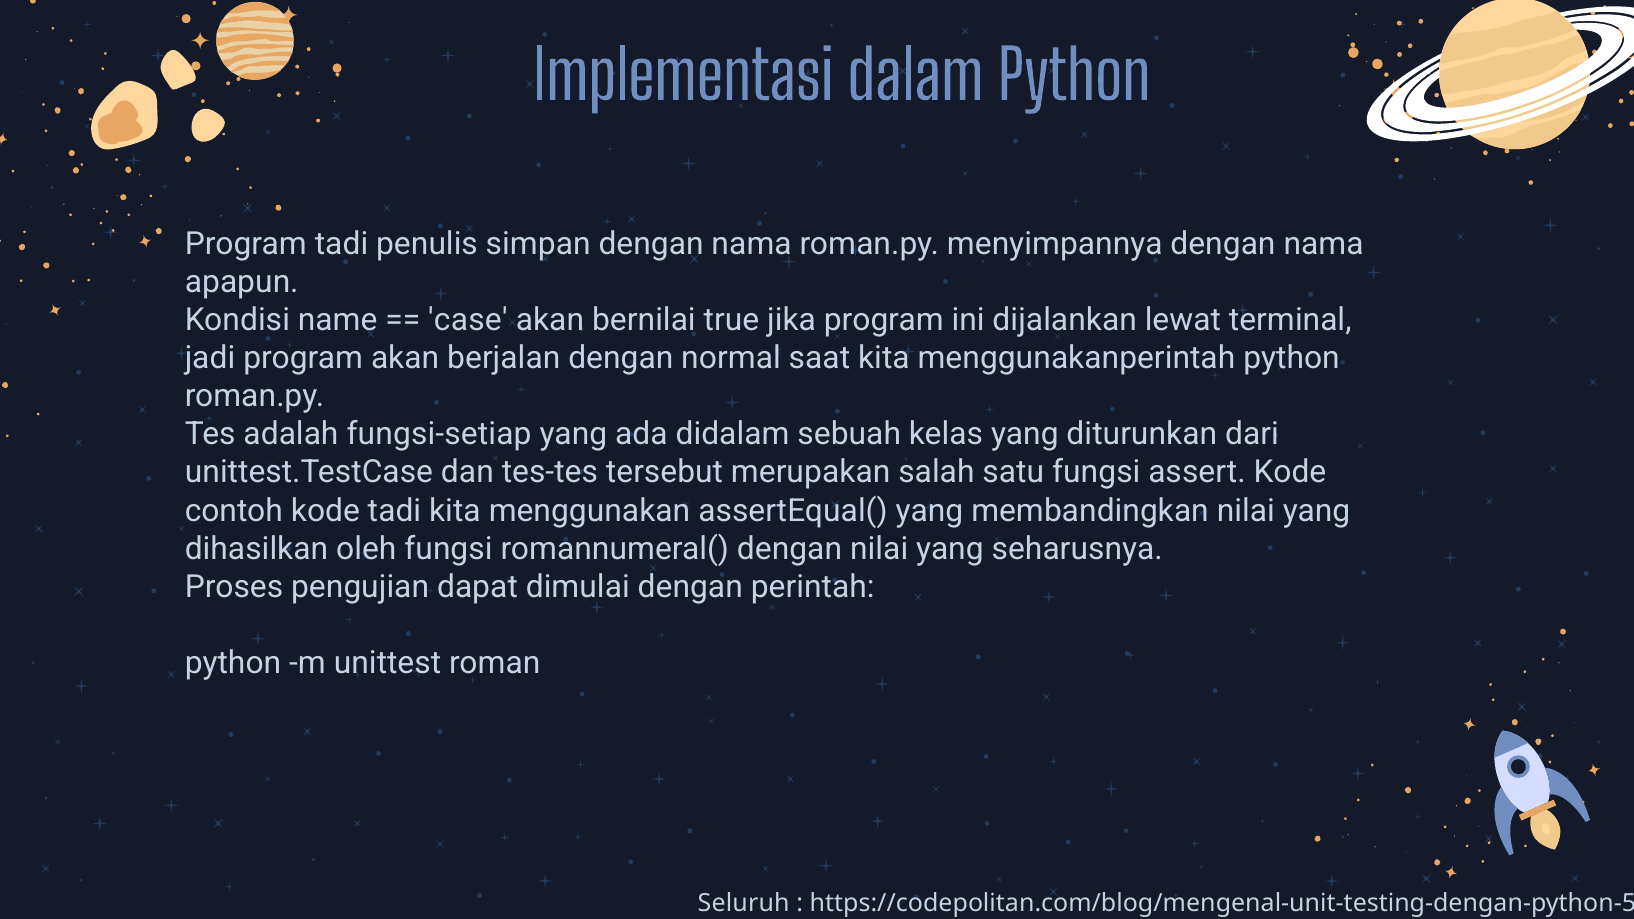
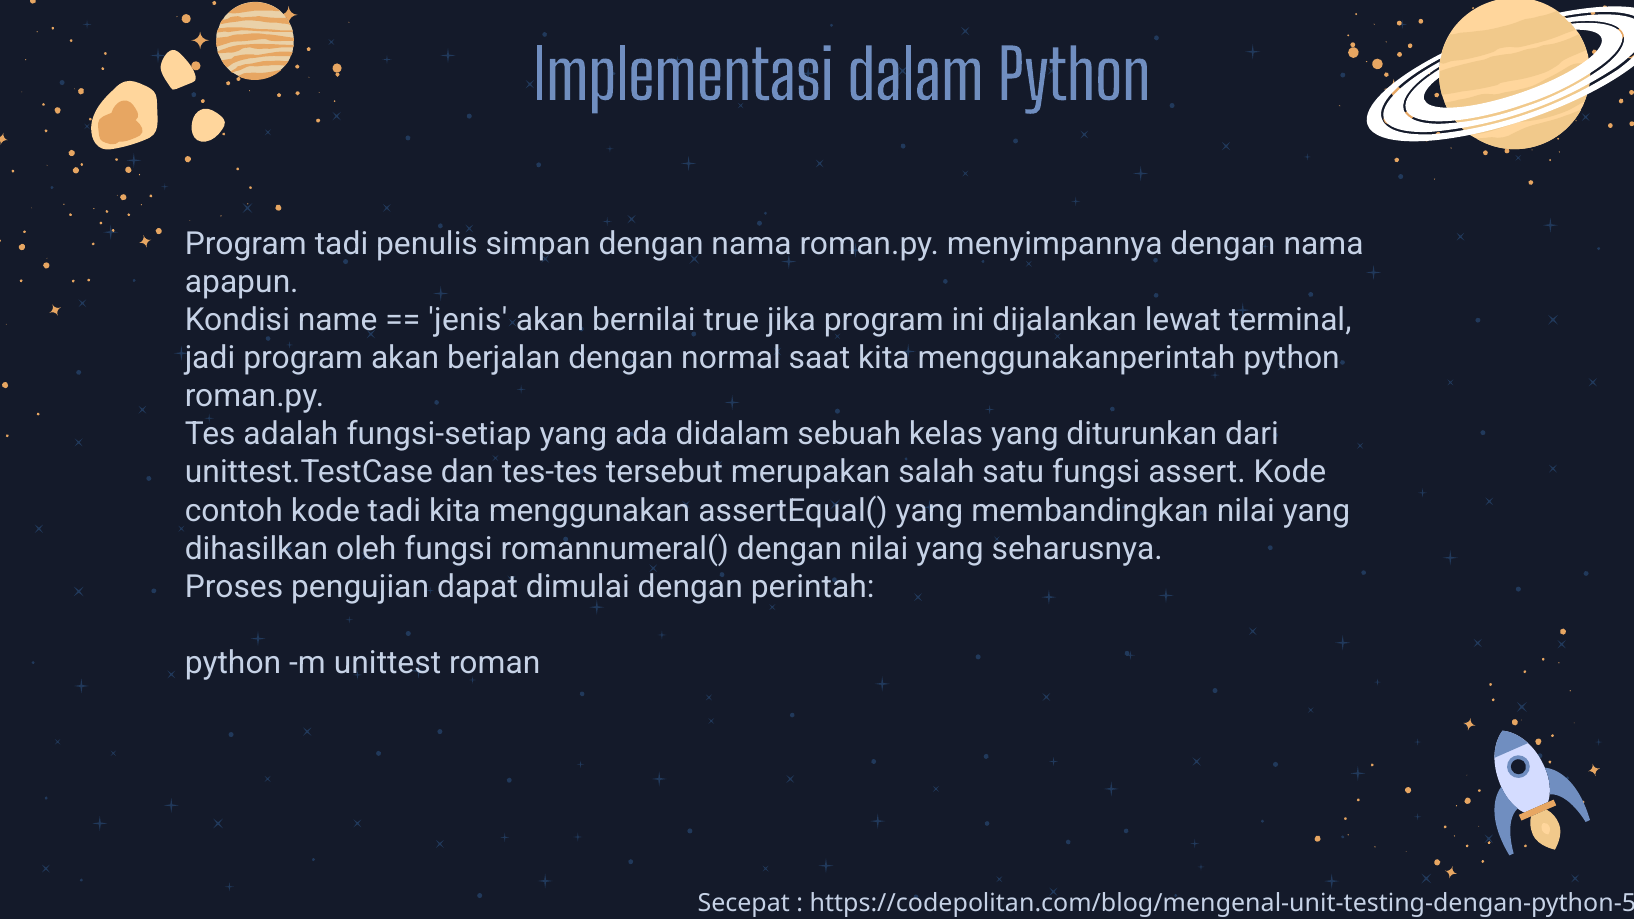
case: case -> jenis (468, 320)
Seluruh: Seluruh -> Secepat (744, 903)
